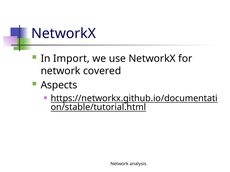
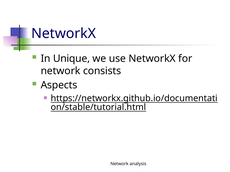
Import: Import -> Unique (71, 59)
covered: covered -> consists (102, 71)
